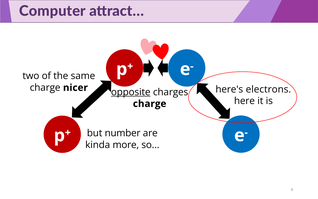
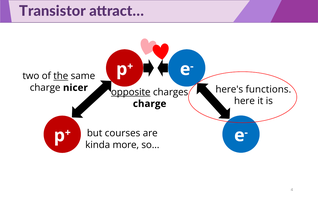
Computer: Computer -> Transistor (53, 11)
the underline: none -> present (61, 76)
electrons: electrons -> functions (268, 89)
number: number -> courses (123, 133)
